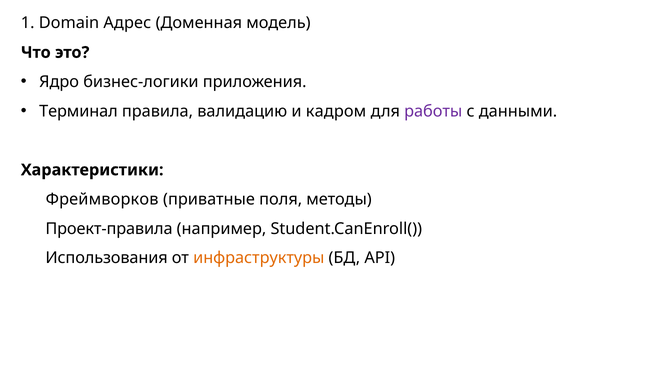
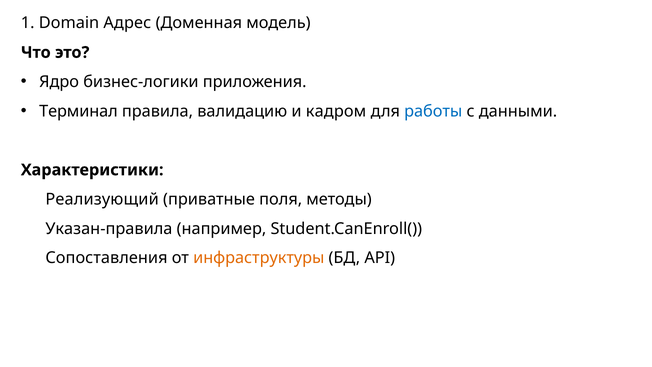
работы colour: purple -> blue (433, 111)
Фреймворков: Фреймворков -> Реализующий (102, 199)
Проект-правила: Проект-правила -> Указан-правила (109, 228)
Использования: Использования -> Сопоставления (106, 258)
